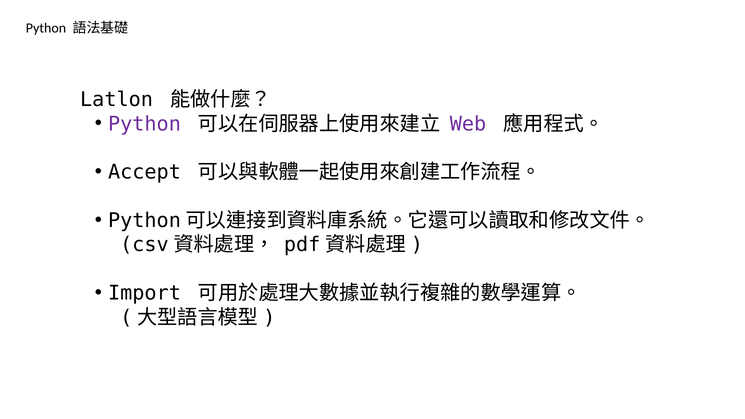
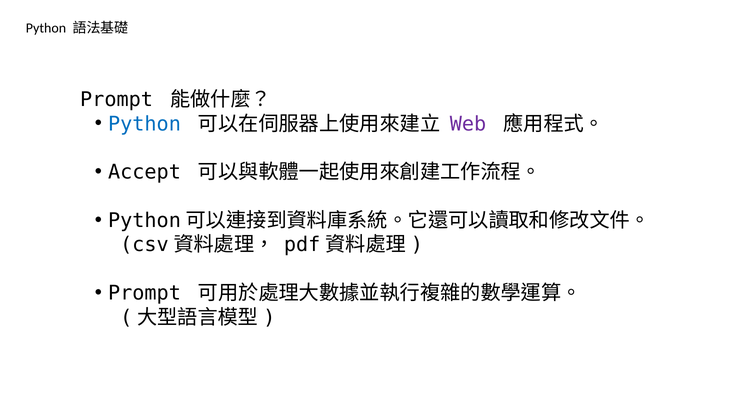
Latlon: Latlon -> Prompt (117, 100)
Python colour: purple -> blue (144, 124)
Import: Import -> Prompt (144, 293)
